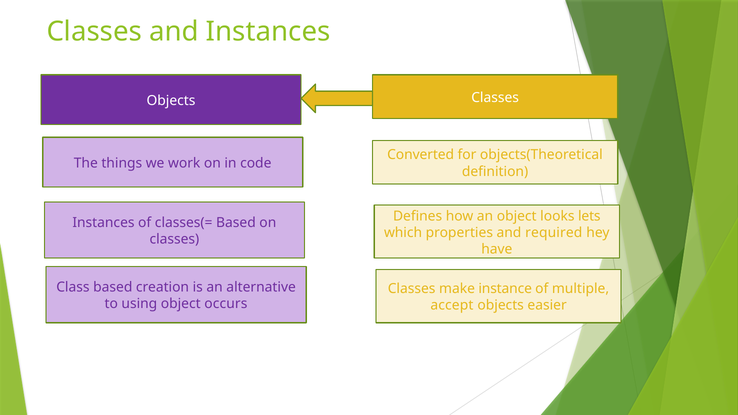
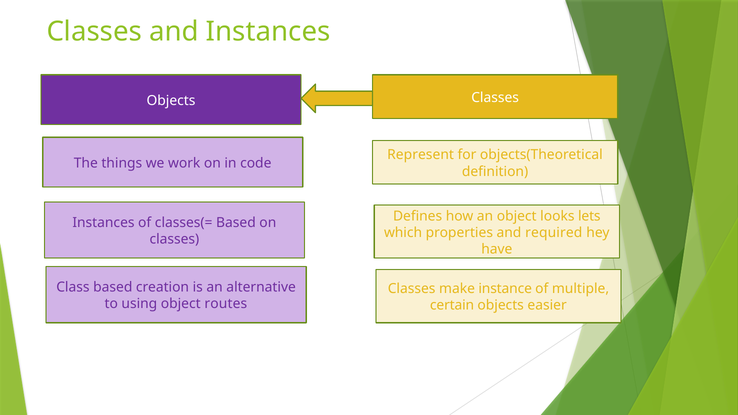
Converted: Converted -> Represent (421, 155)
occurs: occurs -> routes (226, 304)
accept: accept -> certain (452, 305)
